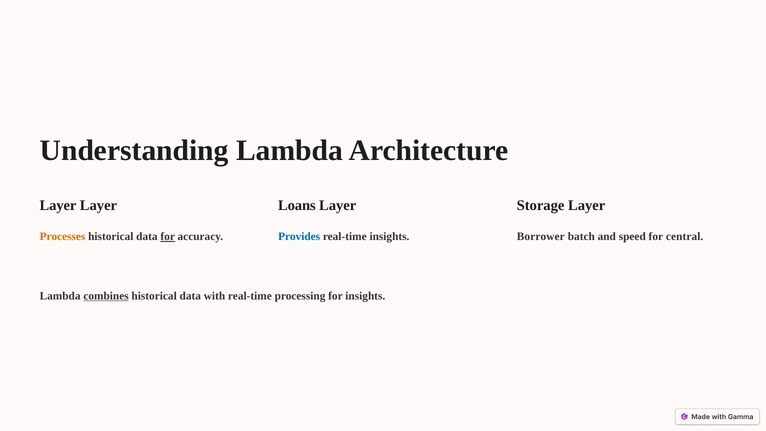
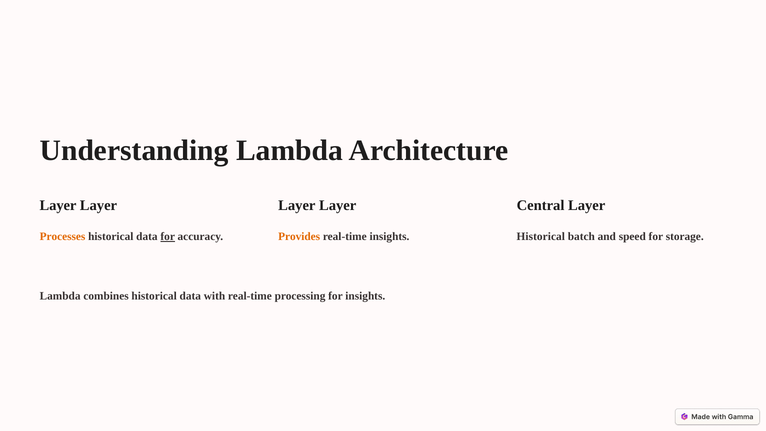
Loans: Loans -> Layer (297, 205)
Storage: Storage -> Central (541, 205)
Provides colour: blue -> orange (299, 237)
Borrower: Borrower -> Historical (541, 237)
central: central -> storage (685, 237)
combines underline: present -> none (106, 296)
